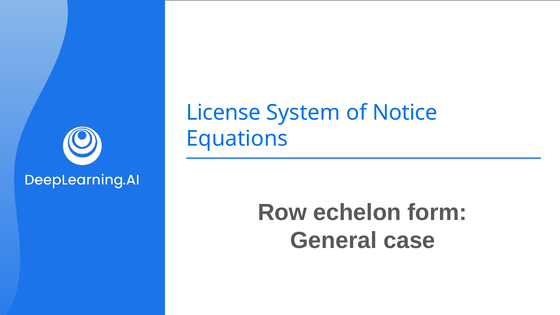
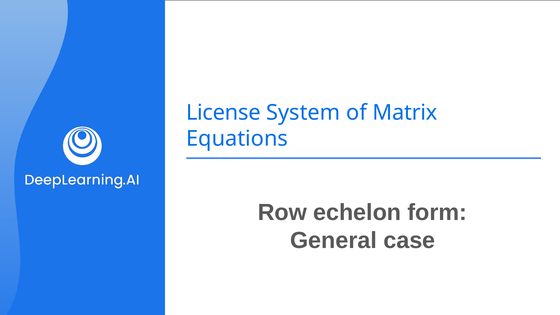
Notice: Notice -> Matrix (405, 113)
